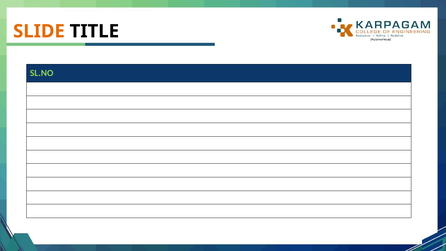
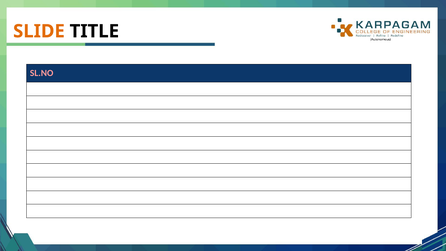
SL.NO colour: light green -> pink (42, 73)
